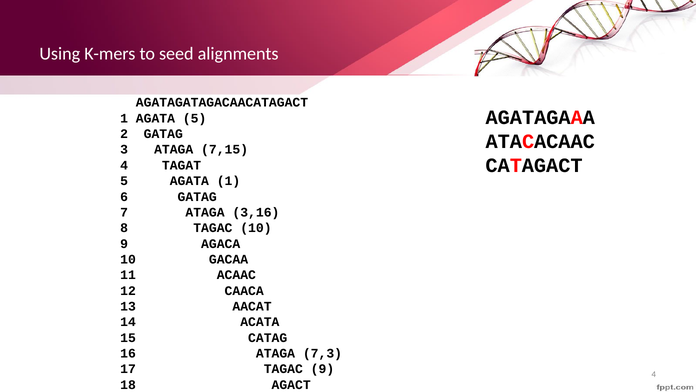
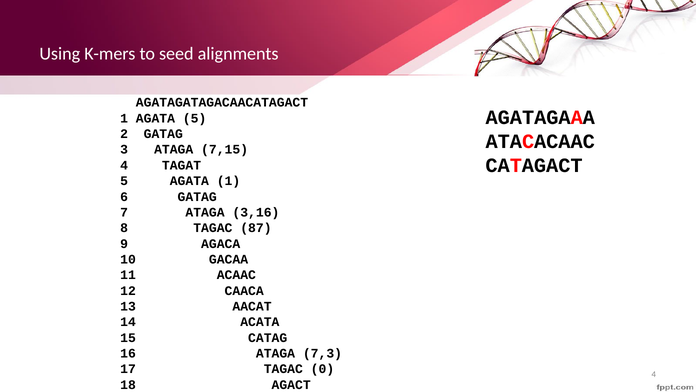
TAGAC 10: 10 -> 87 (256, 228)
TAGAC 9: 9 -> 0 (322, 369)
